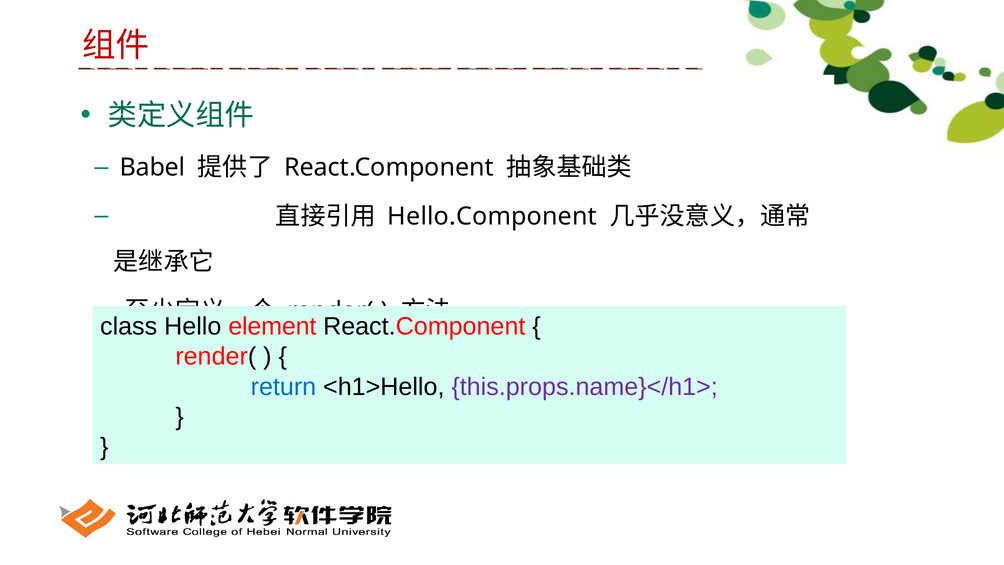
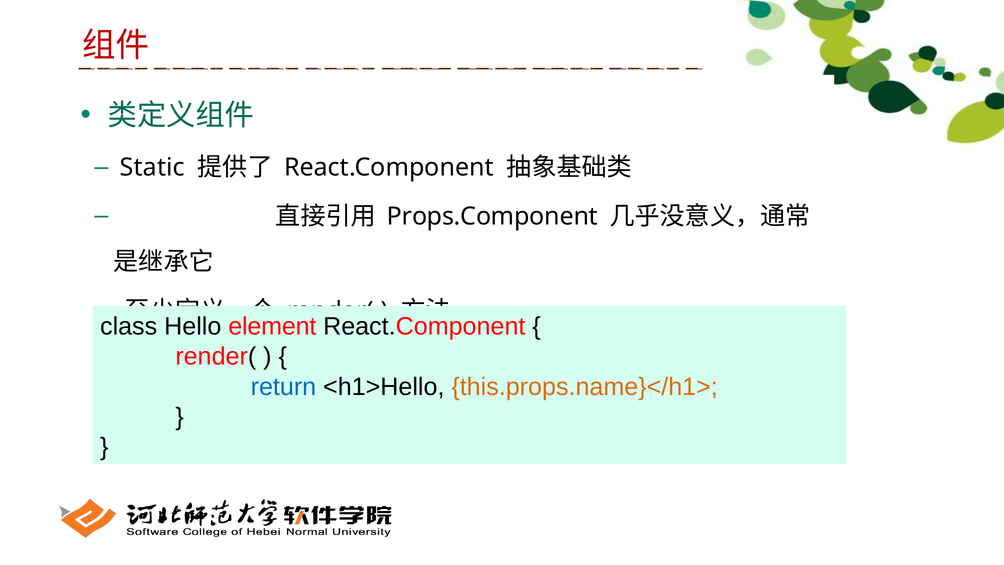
Babel: Babel -> Static (152, 168)
Hello.Component: Hello.Component -> Props.Component (492, 216)
this.props.name}</h1> colour: purple -> orange (585, 387)
